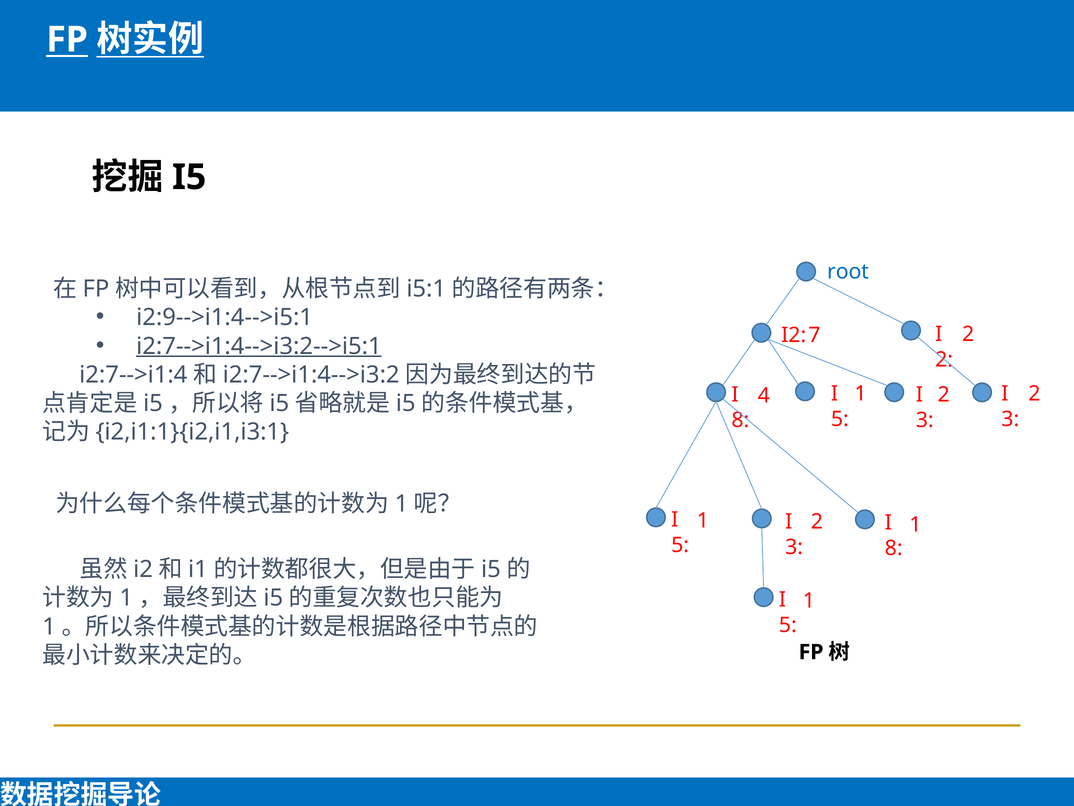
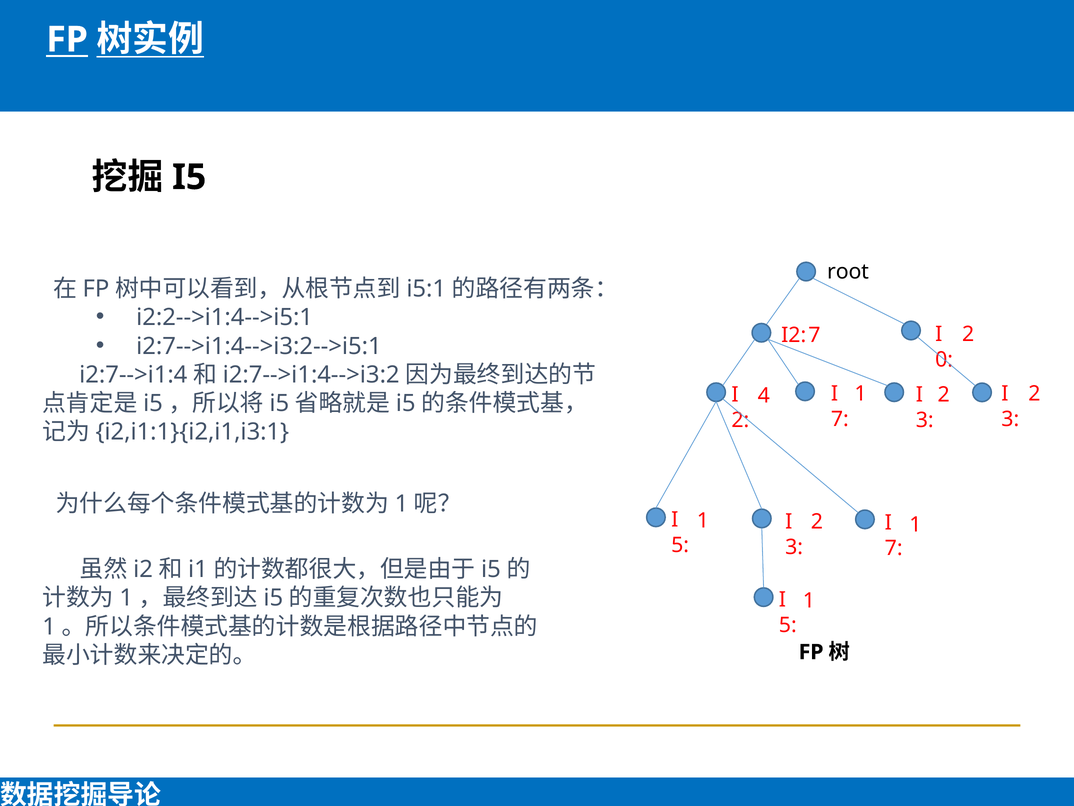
root colour: blue -> black (848, 271)
i2:9-->i1:4-->i5:1: i2:9-->i1:4-->i5:1 -> i2:2-->i1:4-->i5:1 (225, 317)
i2:7-->i1:4-->i3:2-->i5:1 underline: present -> none (259, 346)
2: 2 -> 0 (944, 360)
5: 5 -> 7 (840, 419)
8: 8 -> 2 (740, 420)
8: 8 -> 7 (894, 548)
